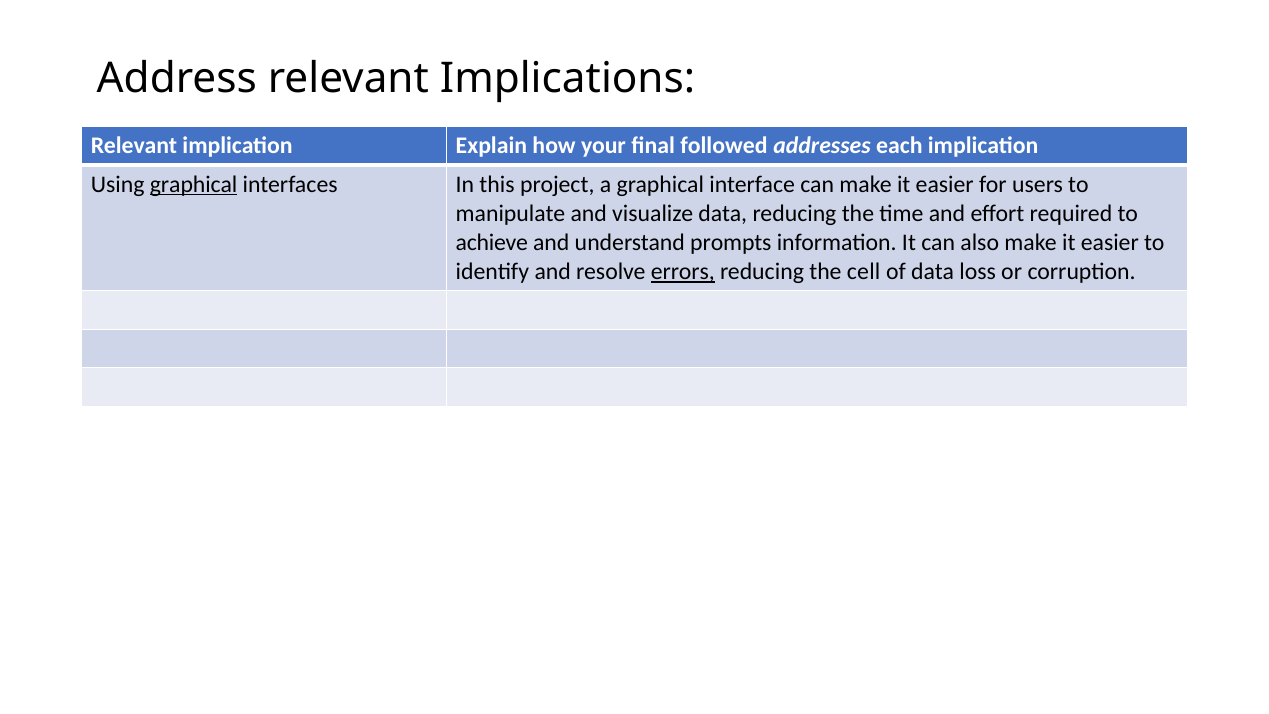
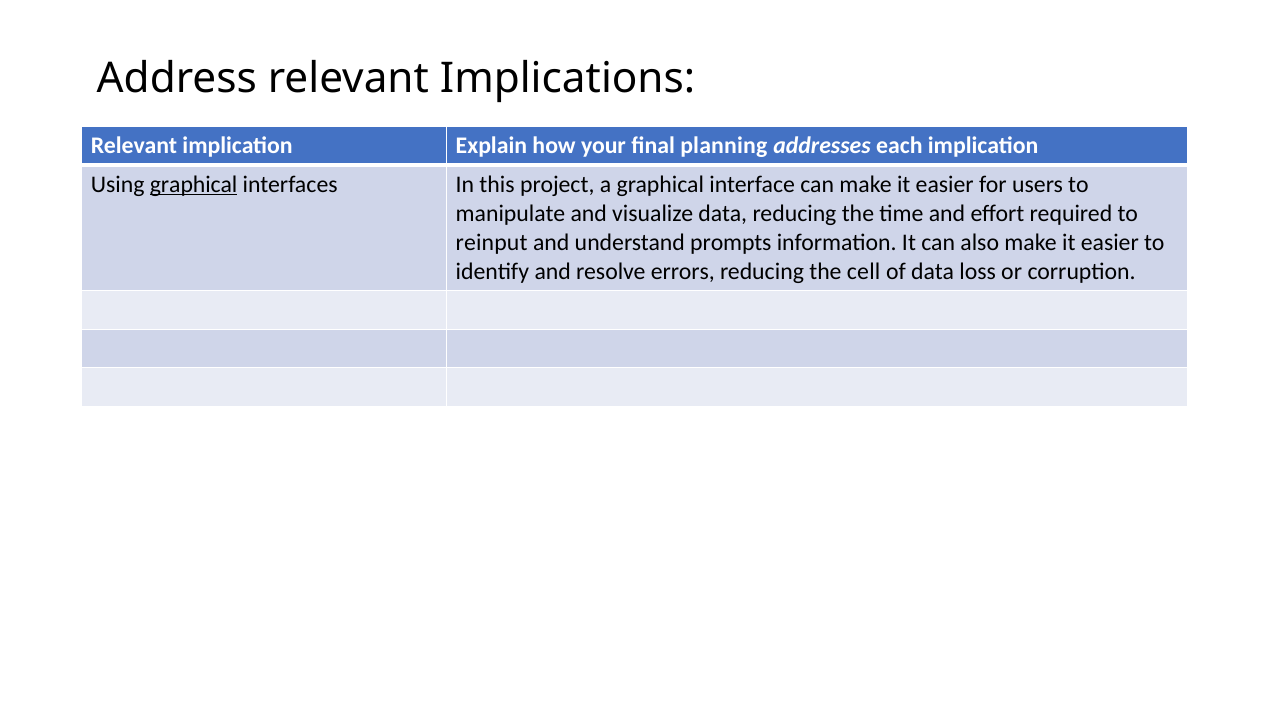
followed: followed -> planning (724, 146)
achieve: achieve -> reinput (492, 243)
errors underline: present -> none (683, 272)
